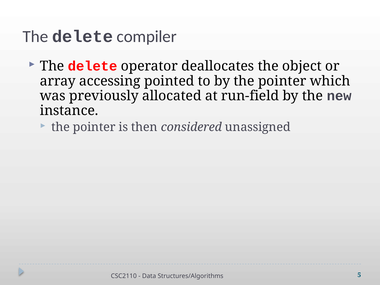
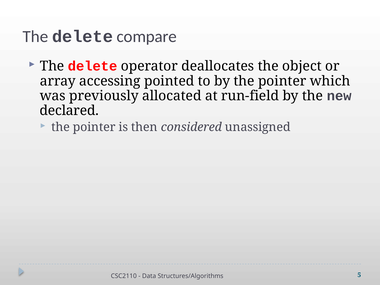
compiler: compiler -> compare (147, 37)
instance: instance -> declared (69, 111)
